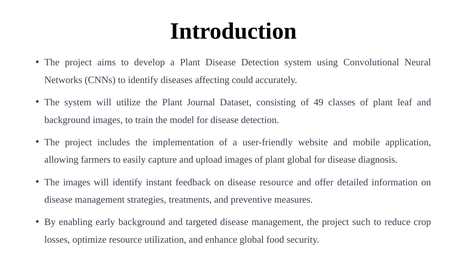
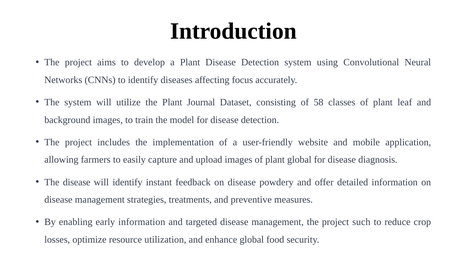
could: could -> focus (242, 80)
49: 49 -> 58 (319, 102)
The images: images -> disease (77, 182)
disease resource: resource -> powdery (277, 182)
early background: background -> information (142, 222)
